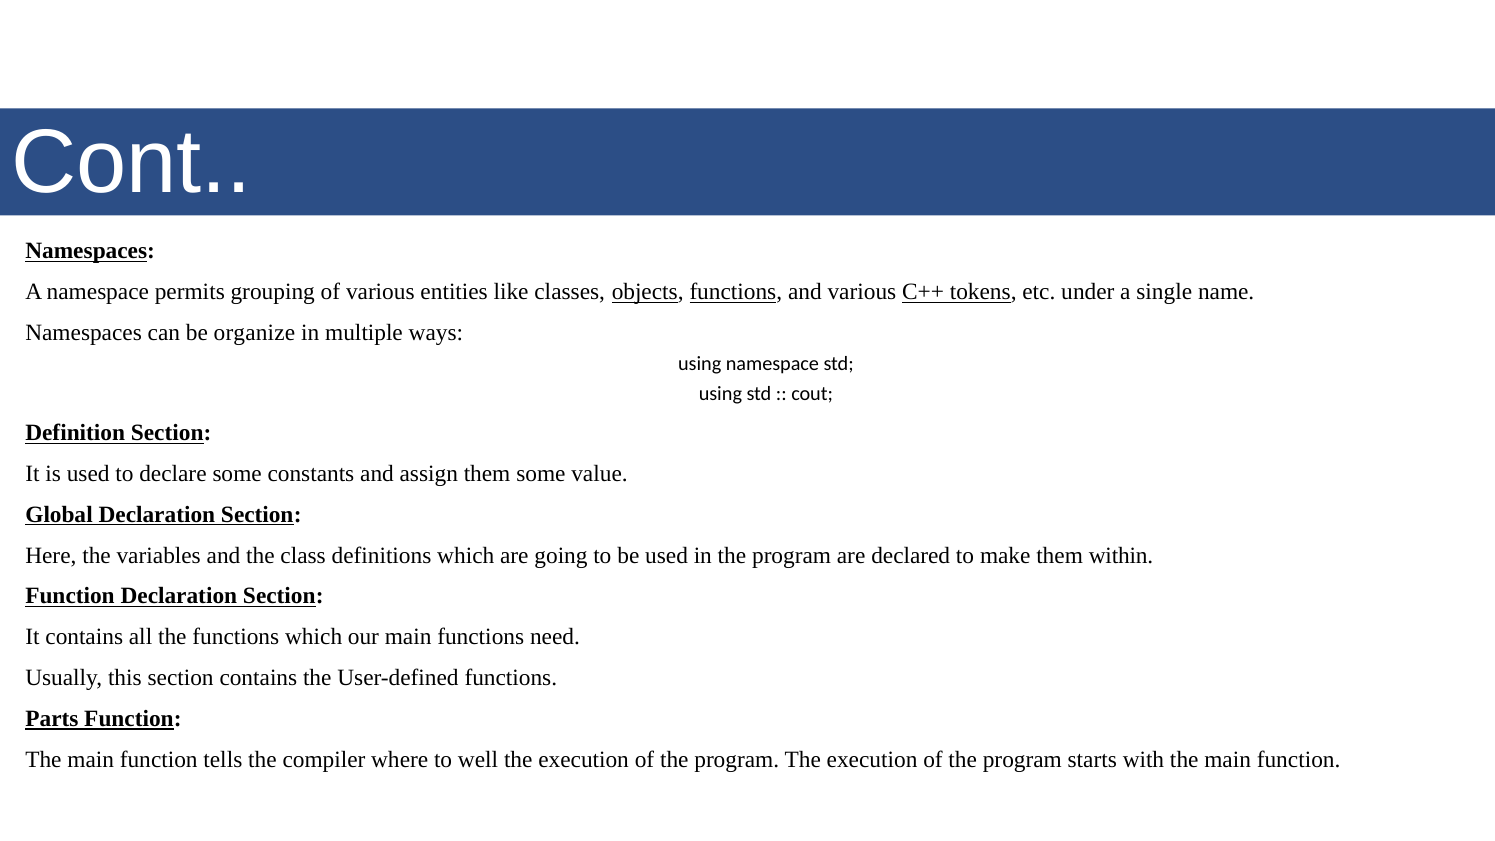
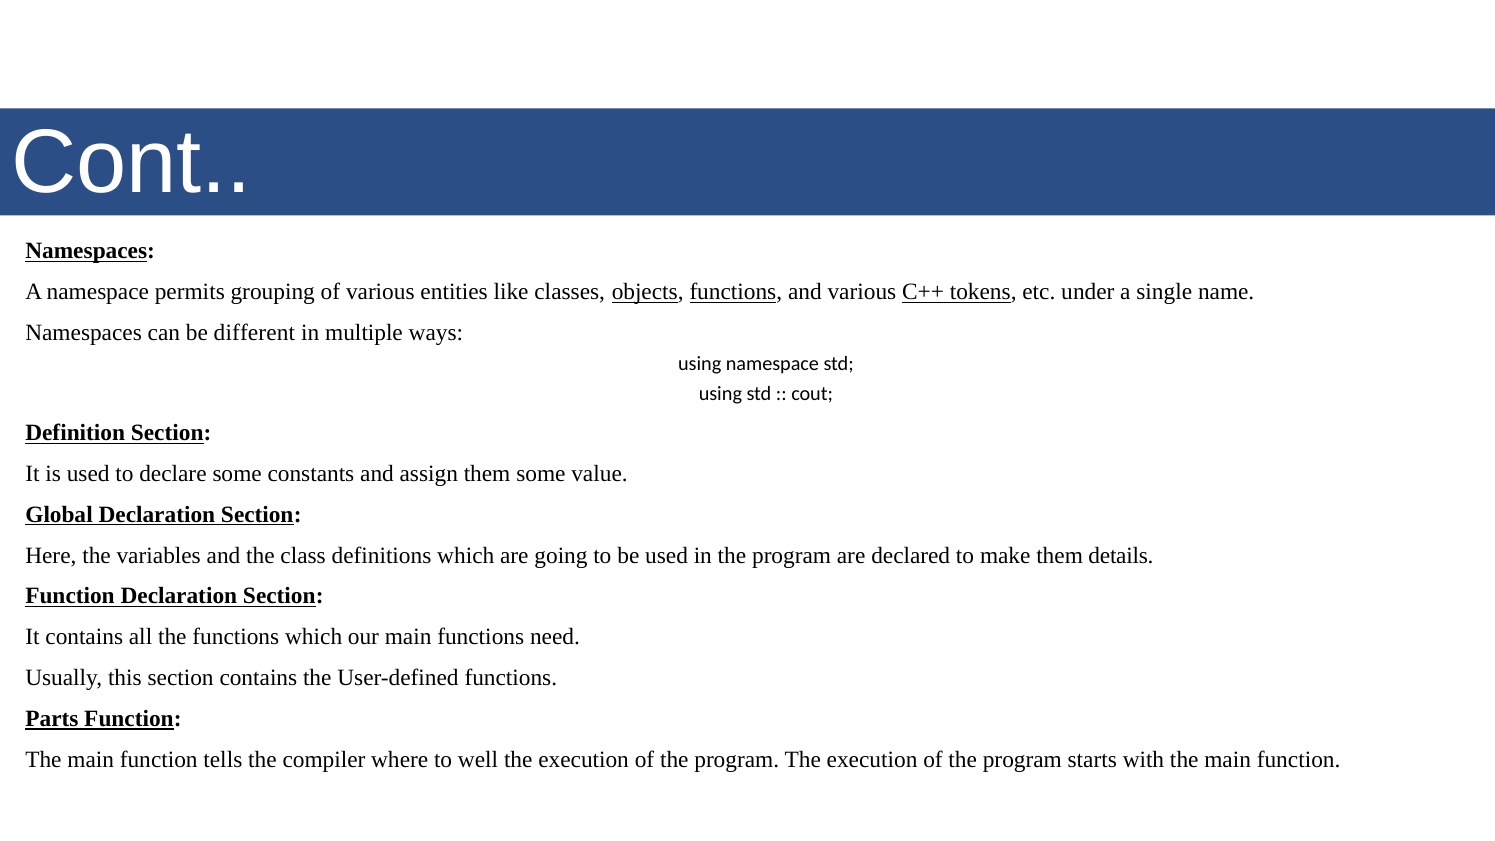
organize: organize -> different (254, 333)
within: within -> details (1121, 555)
